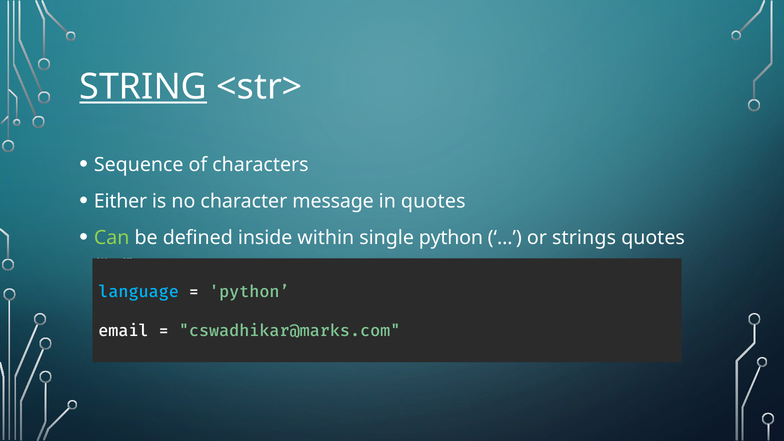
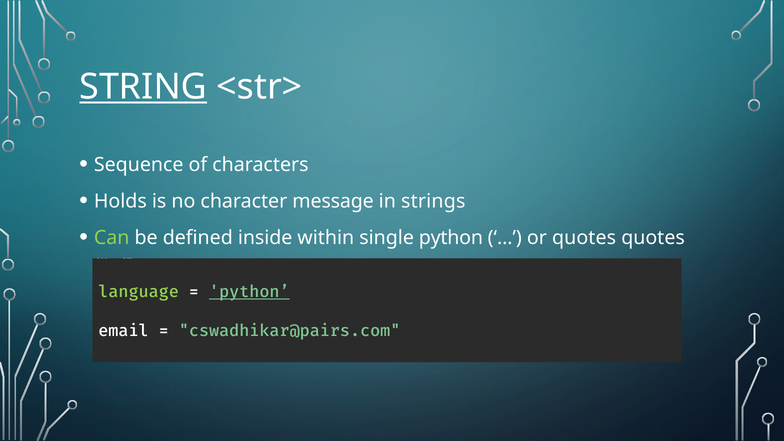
Either: Either -> Holds (120, 201)
in quotes: quotes -> strings (433, 201)
or strings: strings -> quotes (584, 238)
language colour: light blue -> light green (139, 292)
python underline: none -> present (249, 292)
cswadhikar@marks.com: cswadhikar@marks.com -> cswadhikar@pairs.com (290, 331)
